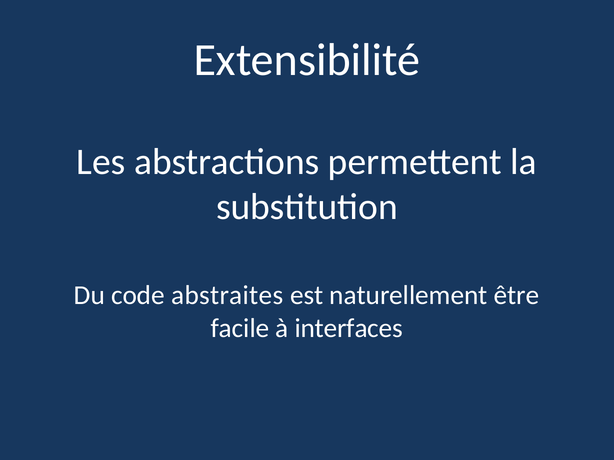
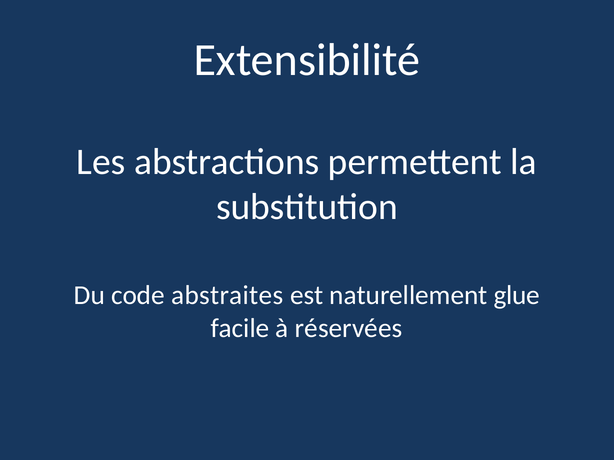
être: être -> glue (517, 296)
interfaces: interfaces -> réservées (349, 328)
